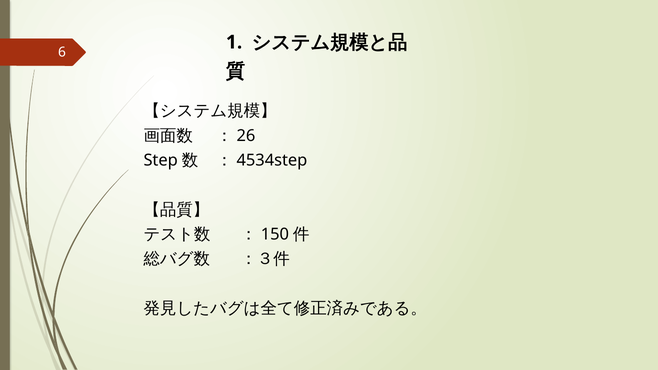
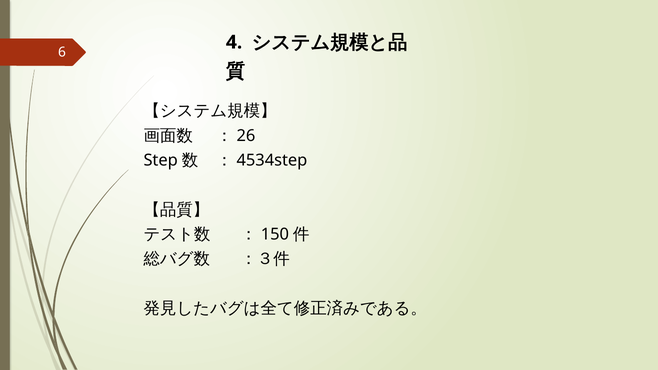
1: 1 -> 4 (234, 42)
